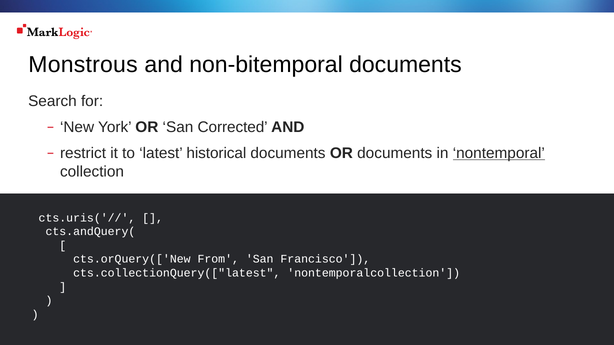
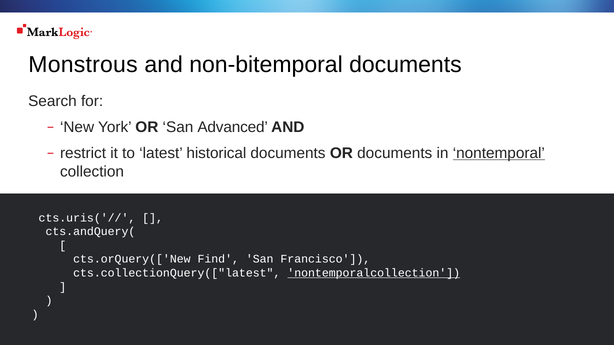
Corrected: Corrected -> Advanced (233, 127)
From: From -> Find (218, 259)
nontemporalcollection underline: none -> present (374, 273)
